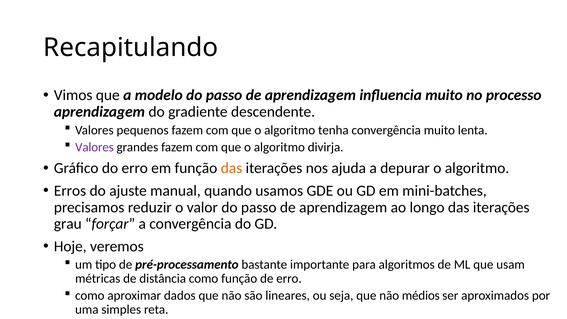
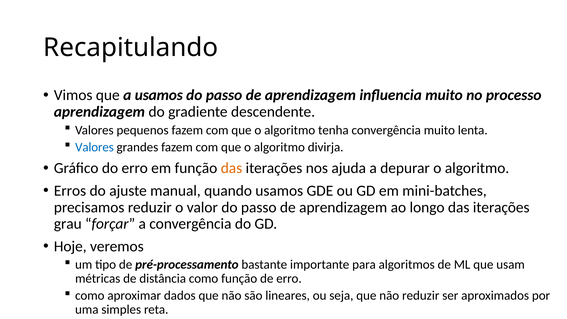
a modelo: modelo -> usamos (159, 95)
Valores colour: purple -> blue (94, 147)
não médios: médios -> reduzir (421, 296)
